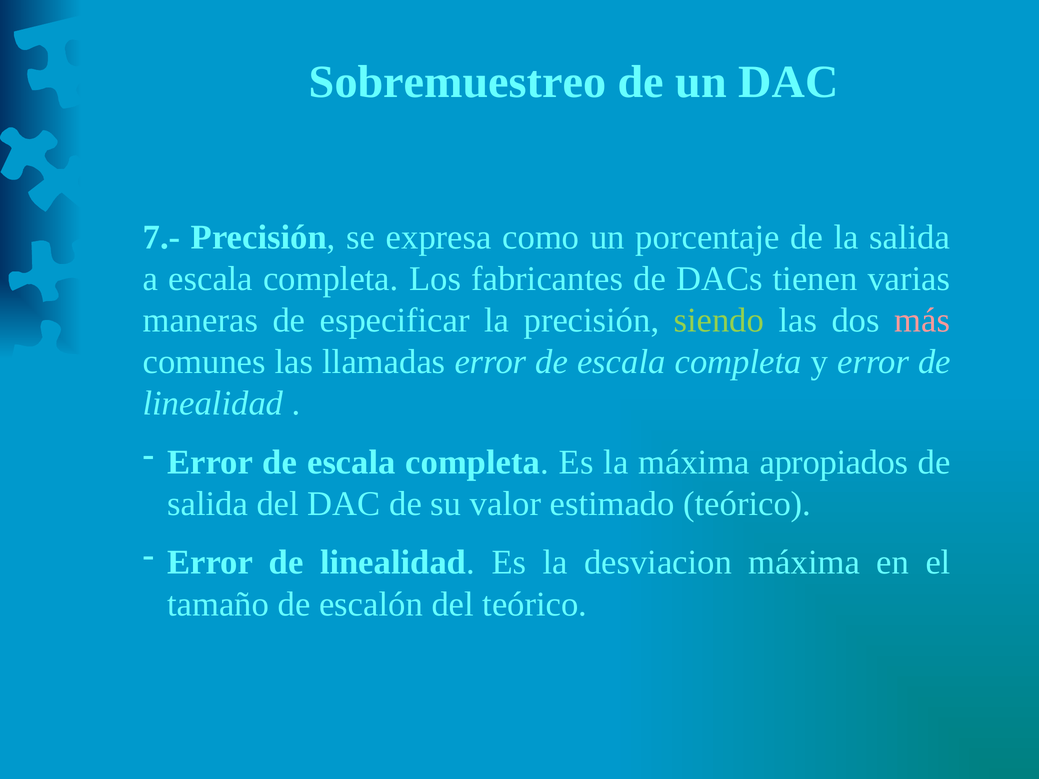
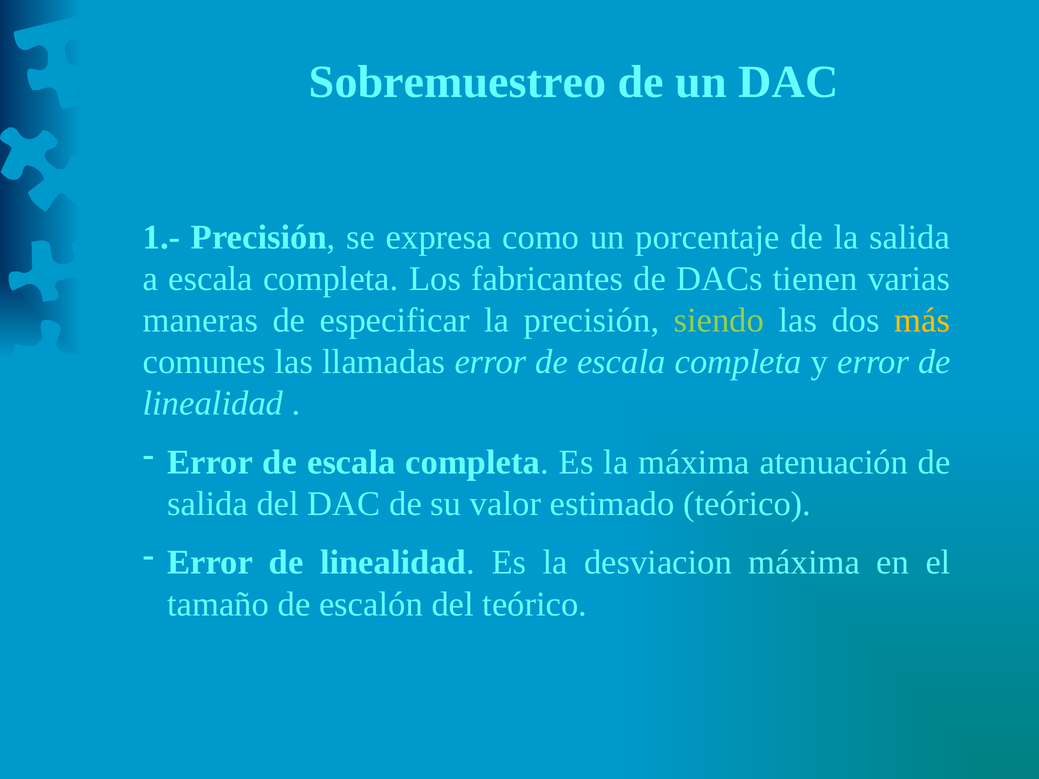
7.-: 7.- -> 1.- (162, 237)
más colour: pink -> yellow (922, 320)
apropiados: apropiados -> atenuación (834, 462)
